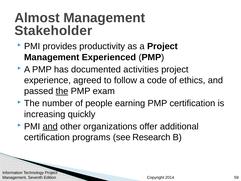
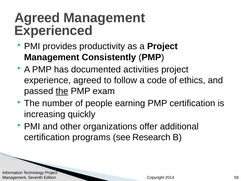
Almost: Almost -> Agreed (37, 18)
Stakeholder: Stakeholder -> Experienced (53, 31)
Experienced: Experienced -> Consistently (109, 57)
and underline: present -> none (50, 126)
